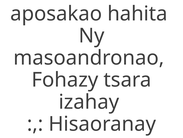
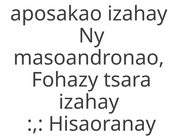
aposakao hahita: hahita -> izahay (137, 14)
